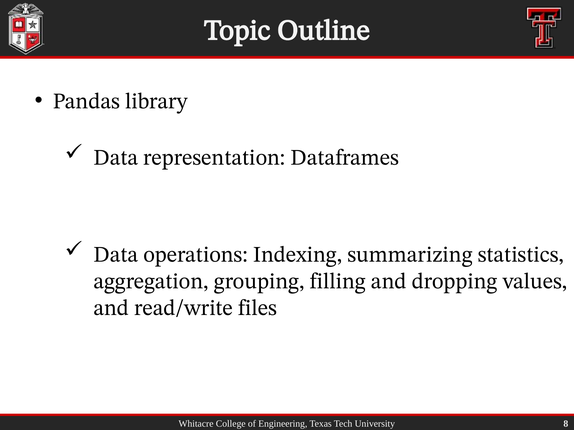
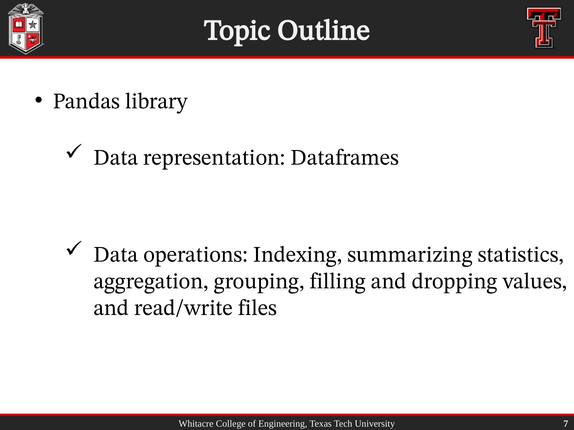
8: 8 -> 7 (566, 424)
